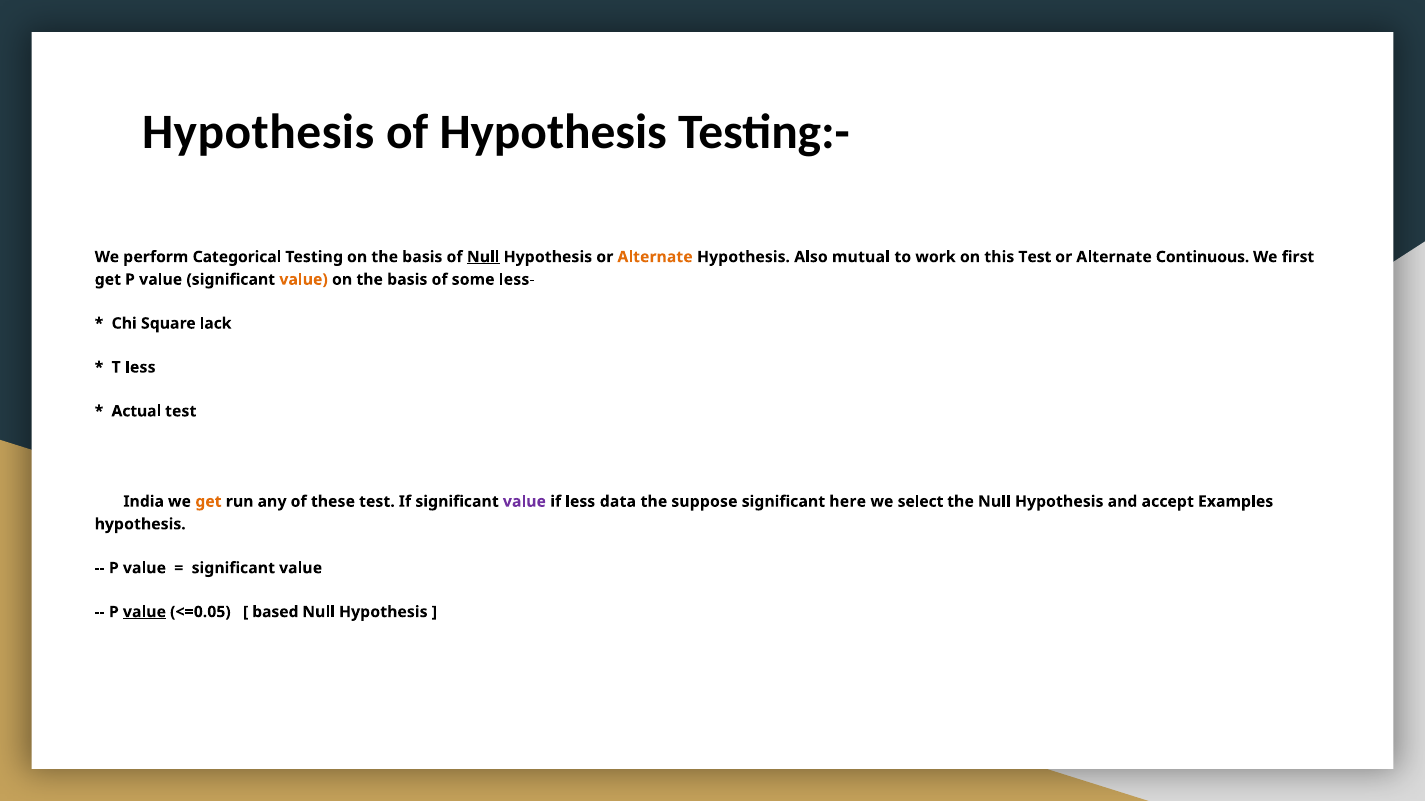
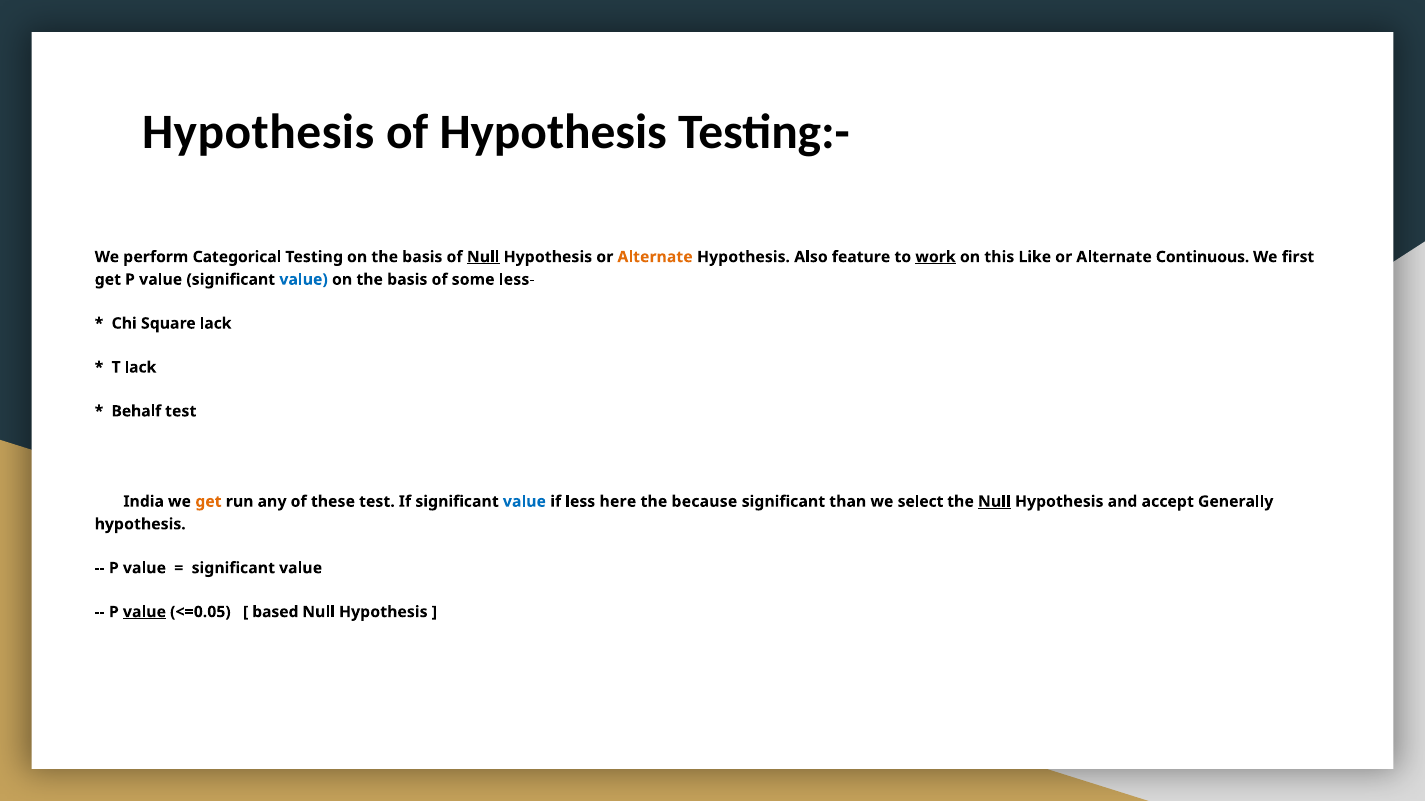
mutual: mutual -> feature (861, 257)
work underline: none -> present (936, 257)
this Test: Test -> Like (1035, 257)
value colour: orange -> blue (304, 280)
T less: less -> lack (140, 368)
Actual: Actual -> Behalf (136, 412)
value colour: purple -> blue (524, 502)
data: data -> here (618, 502)
suppose: suppose -> because (704, 502)
here: here -> than (848, 502)
Null underline: none -> present (994, 502)
Examples: Examples -> Generally (1236, 502)
